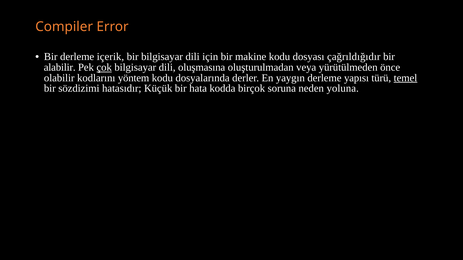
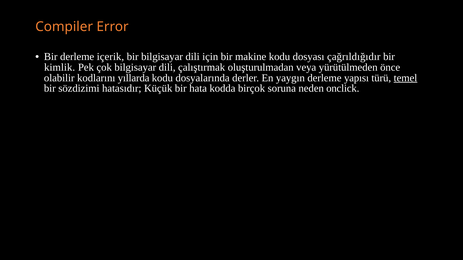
alabilir: alabilir -> kimlik (60, 67)
çok underline: present -> none (104, 67)
oluşmasına: oluşmasına -> çalıştırmak (202, 67)
yöntem: yöntem -> yıllarda (134, 78)
yoluna: yoluna -> onclick (343, 89)
